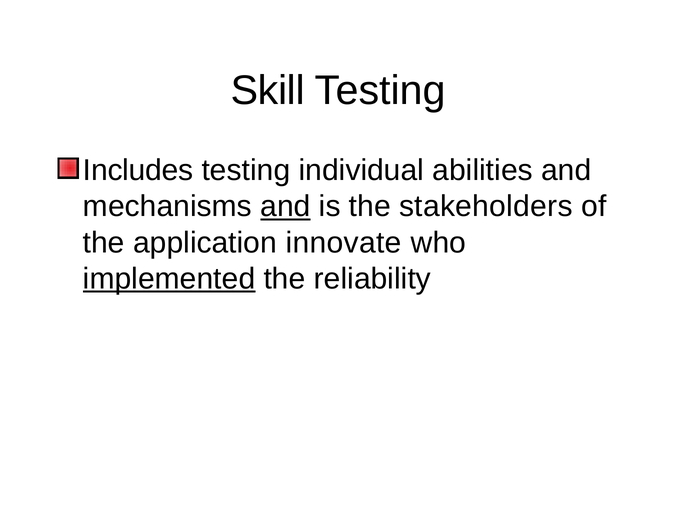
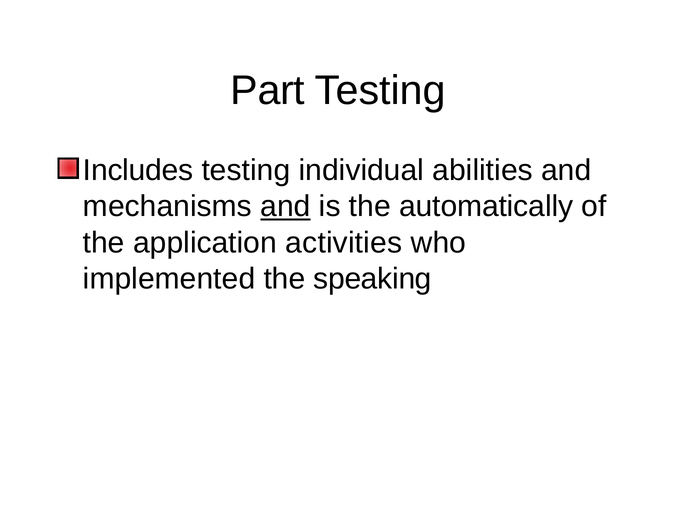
Skill: Skill -> Part (268, 90)
stakeholders: stakeholders -> automatically (486, 206)
innovate: innovate -> activities (344, 242)
implemented underline: present -> none (169, 279)
reliability: reliability -> speaking (373, 279)
